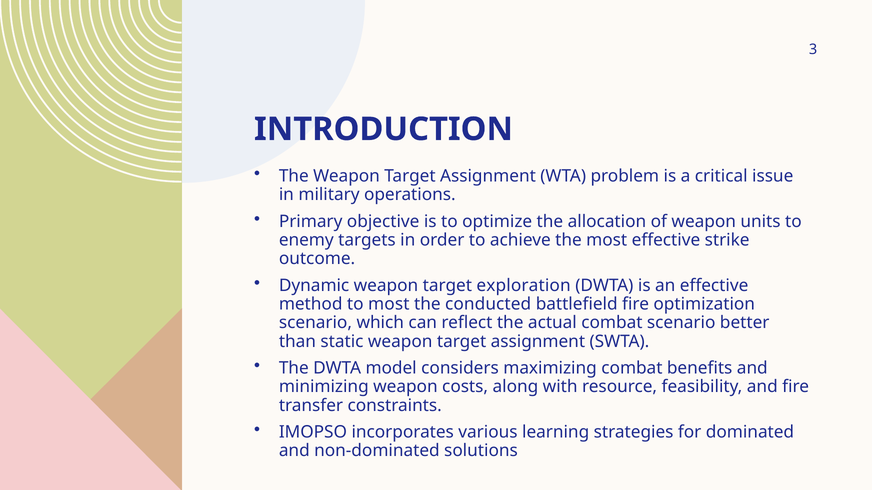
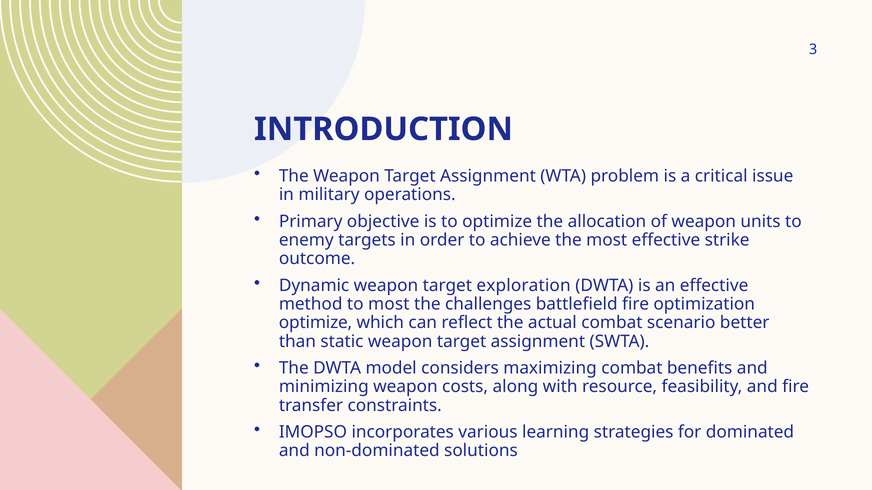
conducted: conducted -> challenges (488, 304)
scenario: scenario -> optimize (316, 323)
